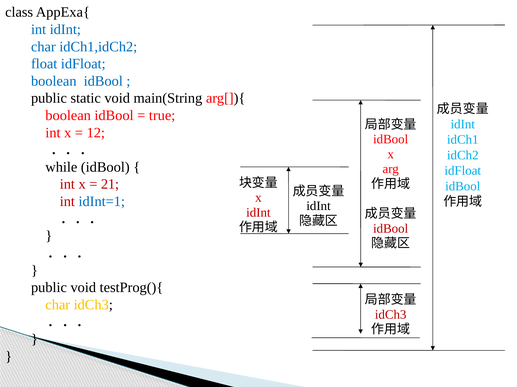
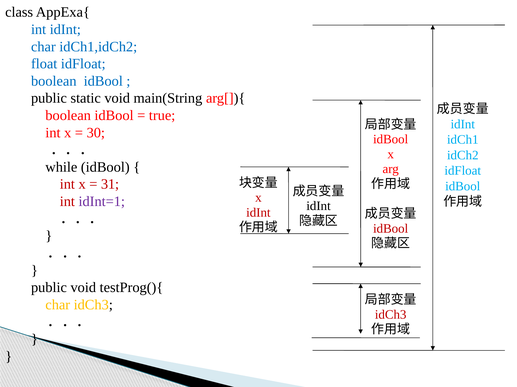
12: 12 -> 30 (96, 133)
21: 21 -> 31 (110, 185)
idInt=1 colour: blue -> purple (102, 202)
